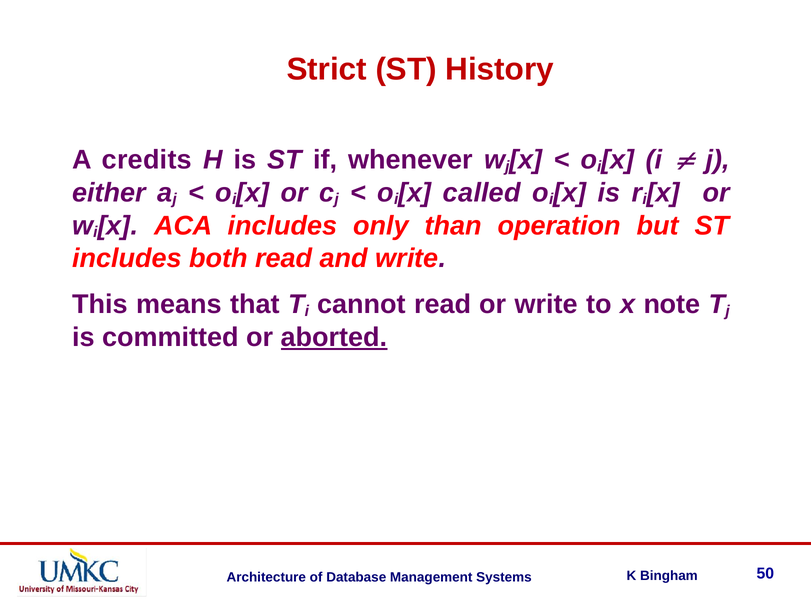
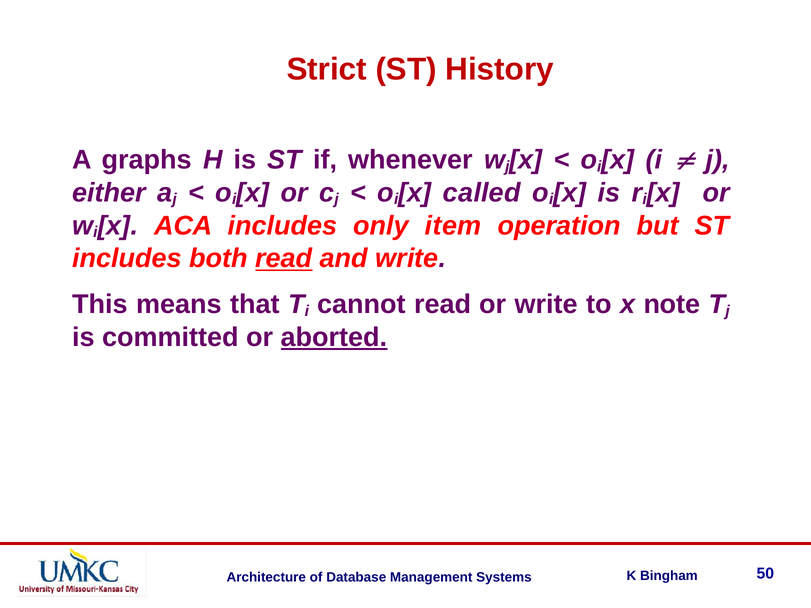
credits: credits -> graphs (147, 160)
than: than -> item (453, 226)
read underline: none -> present (284, 259)
